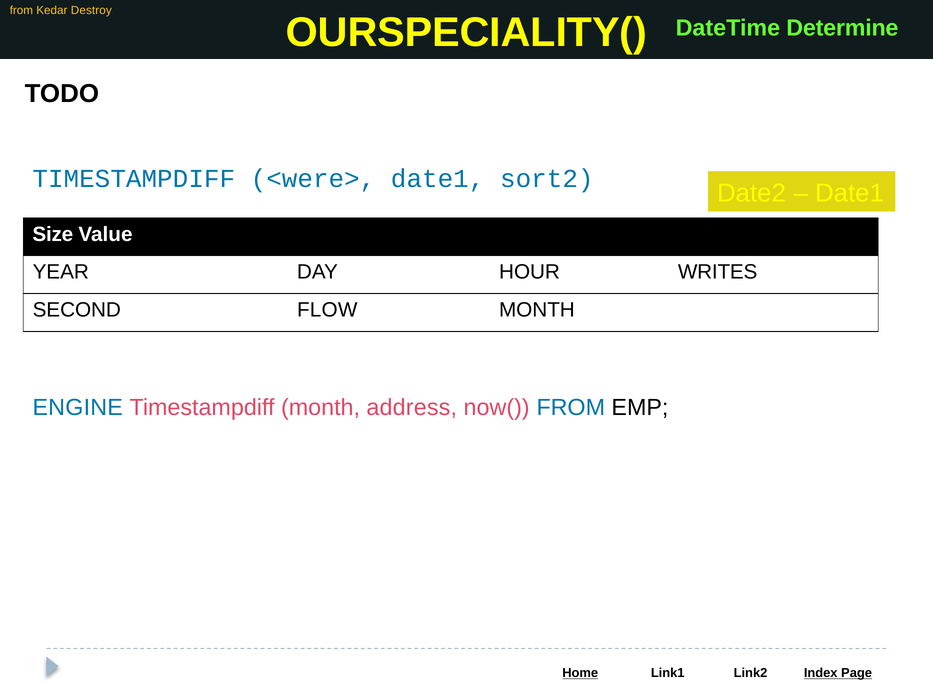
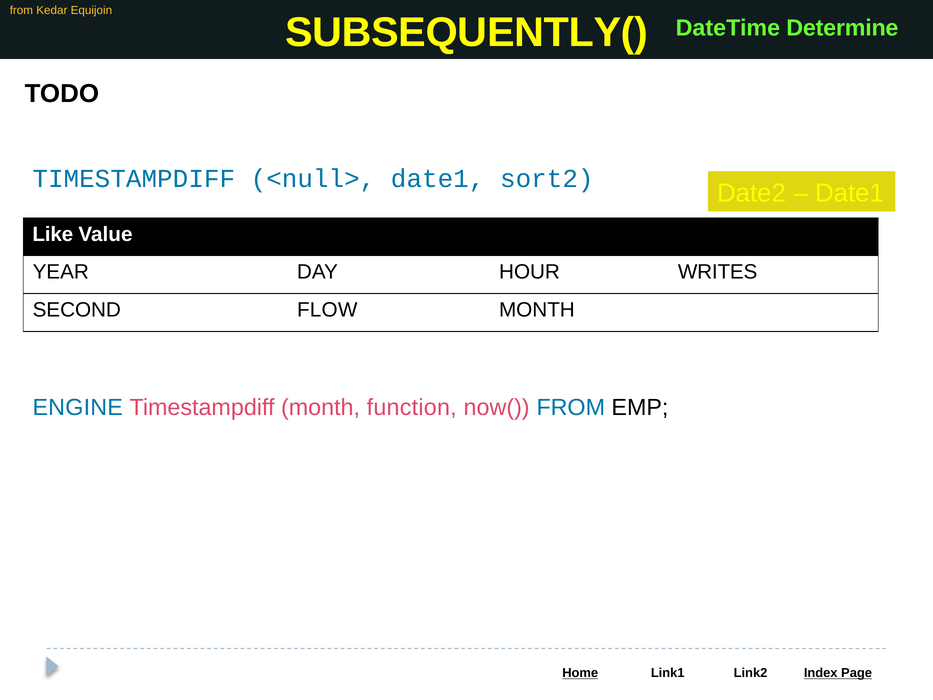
Destroy: Destroy -> Equijoin (91, 11)
OURSPECIALITY(: OURSPECIALITY( -> SUBSEQUENTLY( (466, 32)
<were>: <were> -> <null> (313, 179)
Size: Size -> Like (53, 234)
address: address -> function (412, 407)
